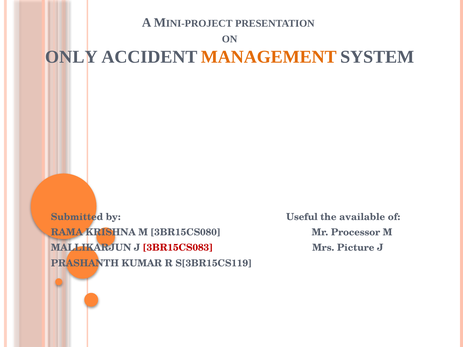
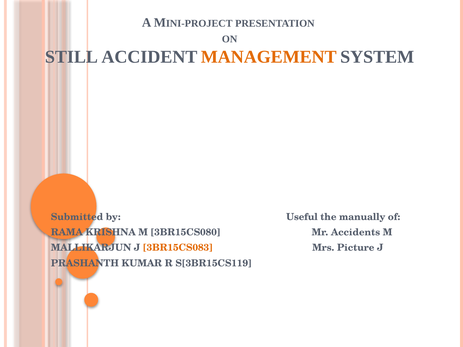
ONLY: ONLY -> STILL (71, 57)
available: available -> manually (362, 217)
Processor: Processor -> Accidents (356, 233)
3BR15CS083 colour: red -> orange (178, 248)
